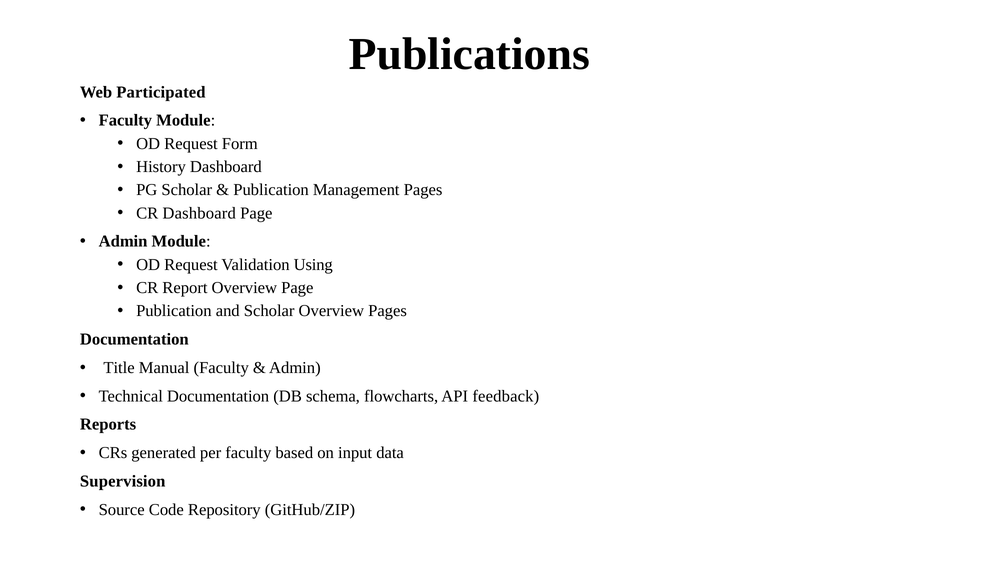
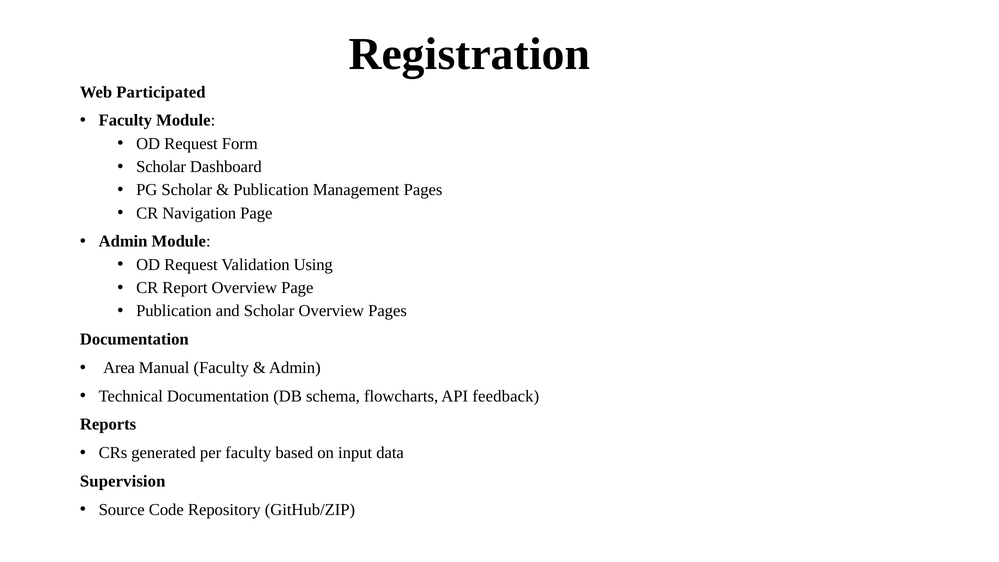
Publications: Publications -> Registration (469, 54)
History: History -> Scholar (161, 167)
CR Dashboard: Dashboard -> Navigation (199, 213)
Title: Title -> Area (119, 368)
